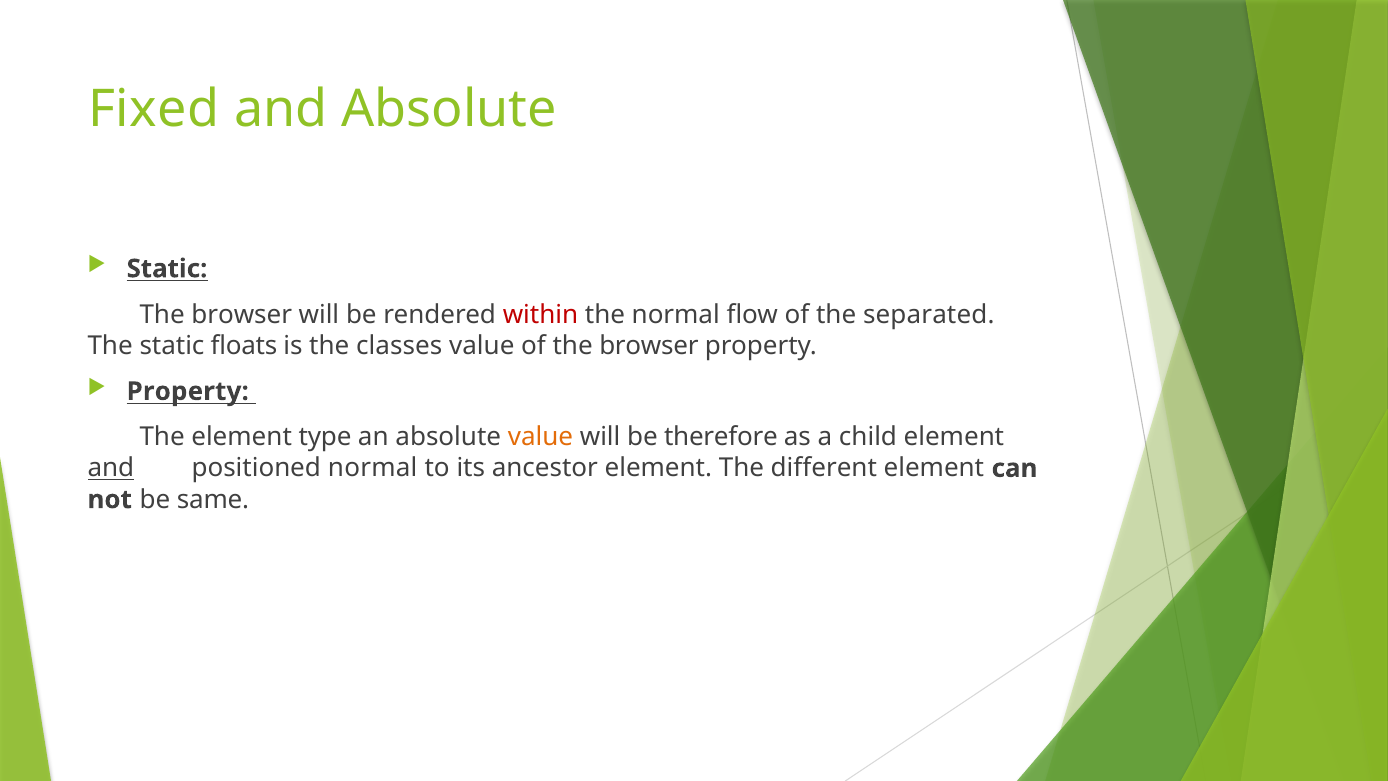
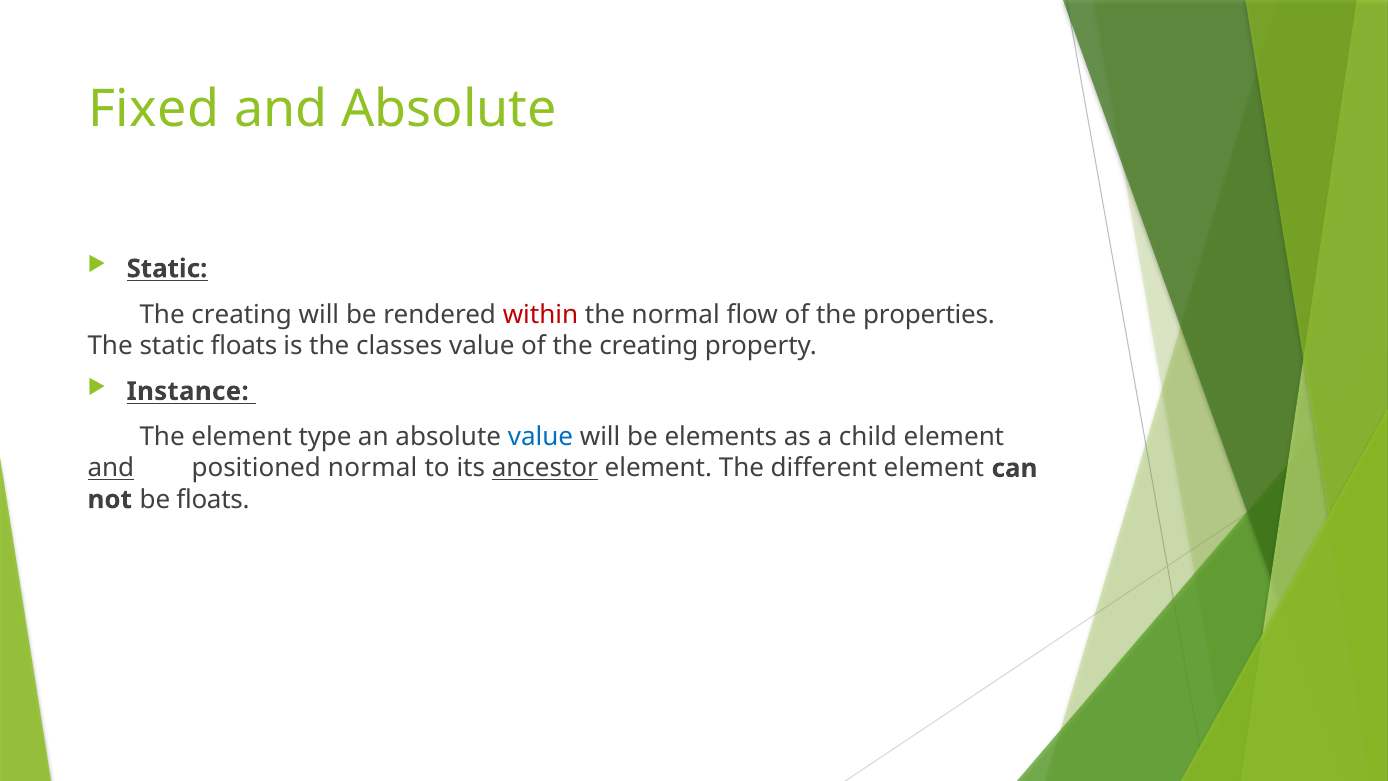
browser: browser -> creating (242, 314)
separated: separated -> properties (929, 314)
of the browser: browser -> creating (649, 346)
Property: Property -> Instance (188, 391)
value colour: orange -> blue (540, 437)
therefore: therefore -> elements (721, 437)
ancestor underline: none -> present (545, 468)
be same: same -> floats (213, 499)
